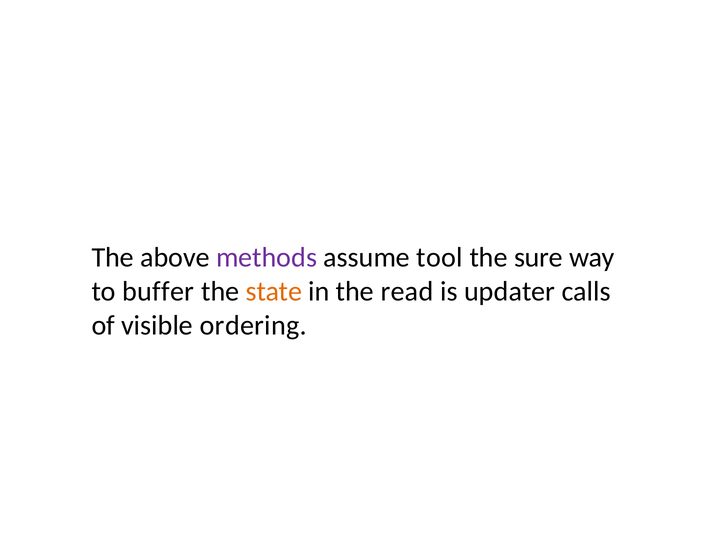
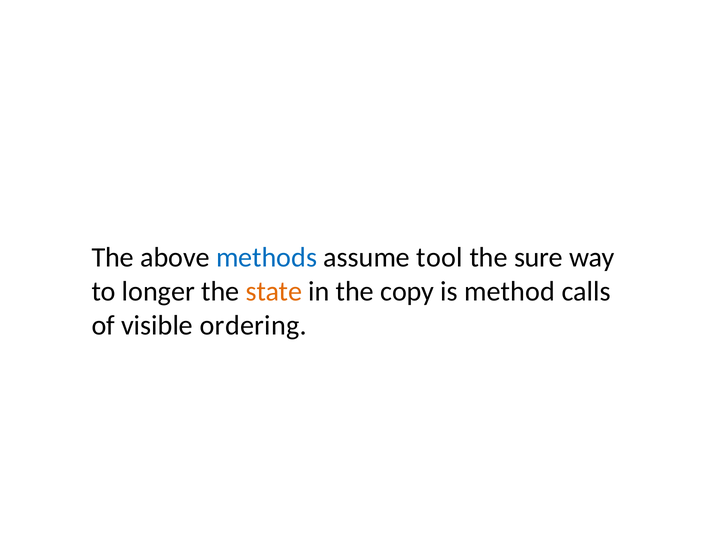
methods colour: purple -> blue (267, 258)
buffer: buffer -> longer (158, 292)
read: read -> copy (407, 292)
updater: updater -> method (510, 292)
